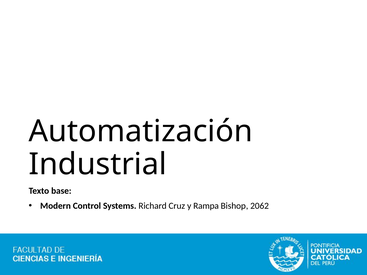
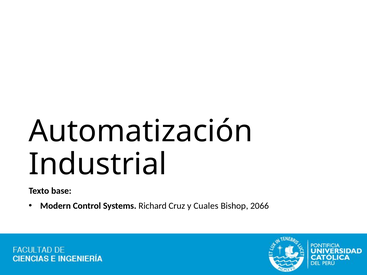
Rampa: Rampa -> Cuales (206, 206)
2062: 2062 -> 2066 (260, 206)
